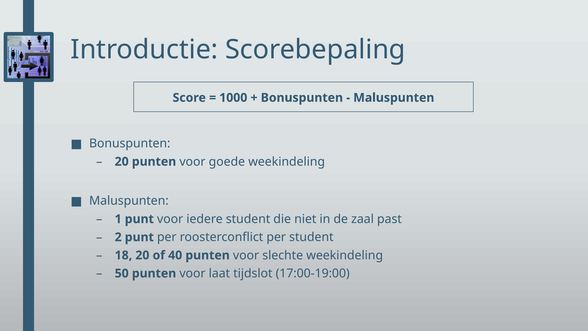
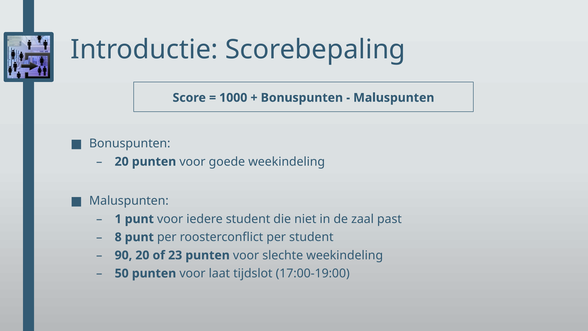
2: 2 -> 8 (118, 237)
18: 18 -> 90 (123, 255)
40: 40 -> 23 (175, 255)
